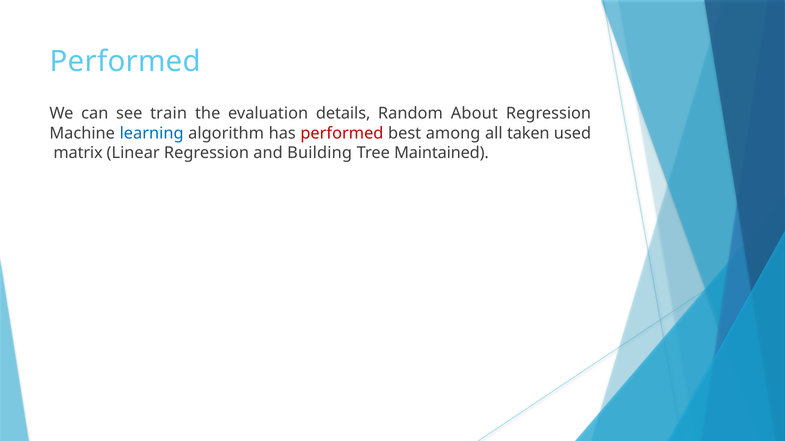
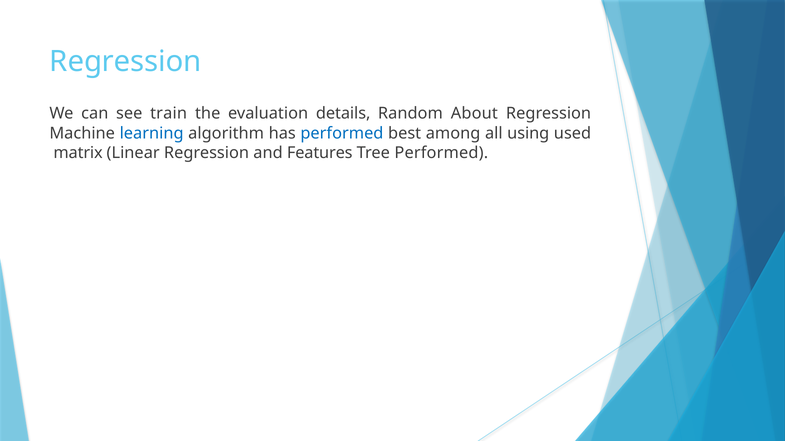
Performed: Performed -> Regression (126, 62)
performed colour: red -> blue (342, 133)
taken: taken -> using (528, 133)
Building: Building -> Features (320, 153)
Tree Maintained: Maintained -> Performed (441, 153)
